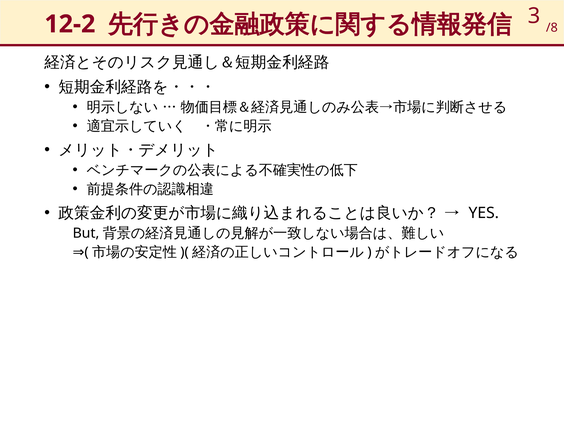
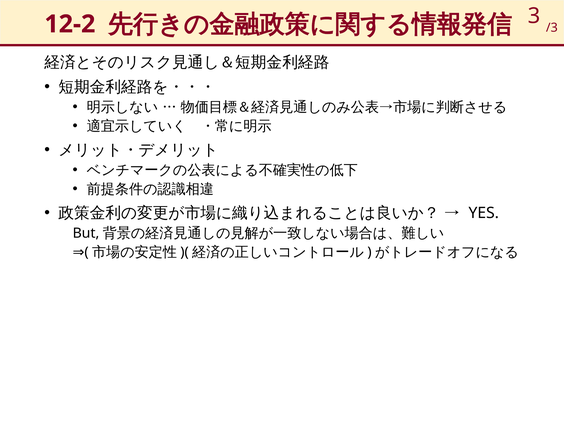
/8: /8 -> /3 (552, 28)
